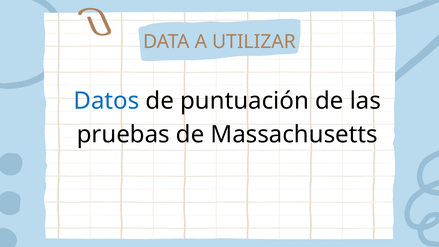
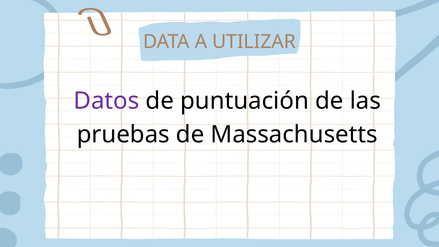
Datos colour: blue -> purple (106, 101)
